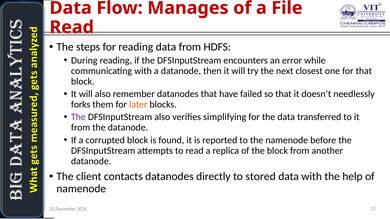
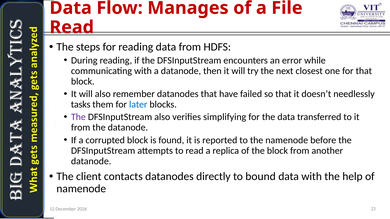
forks: forks -> tasks (81, 105)
later colour: orange -> blue (138, 105)
stored: stored -> bound (261, 177)
